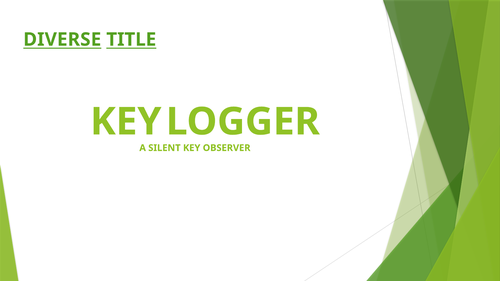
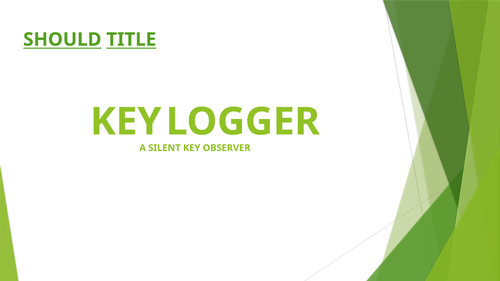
DIVERSE: DIVERSE -> SHOULD (62, 40)
